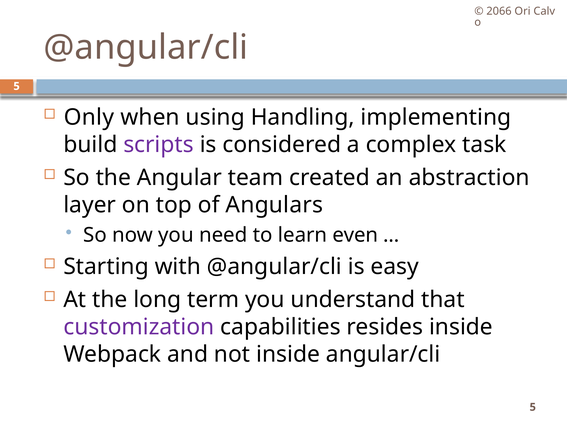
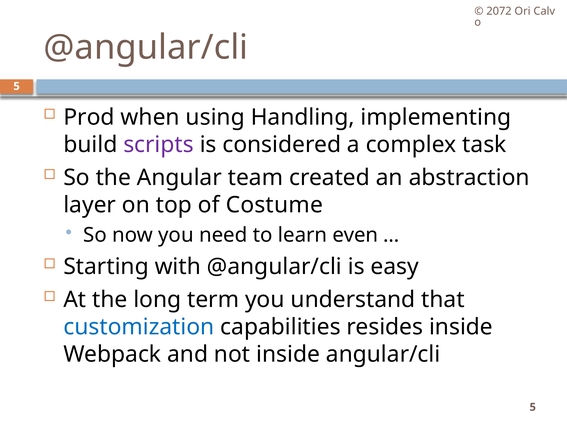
2066: 2066 -> 2072 (499, 11)
Only: Only -> Prod (89, 117)
Angulars: Angulars -> Costume (274, 205)
customization colour: purple -> blue (139, 327)
